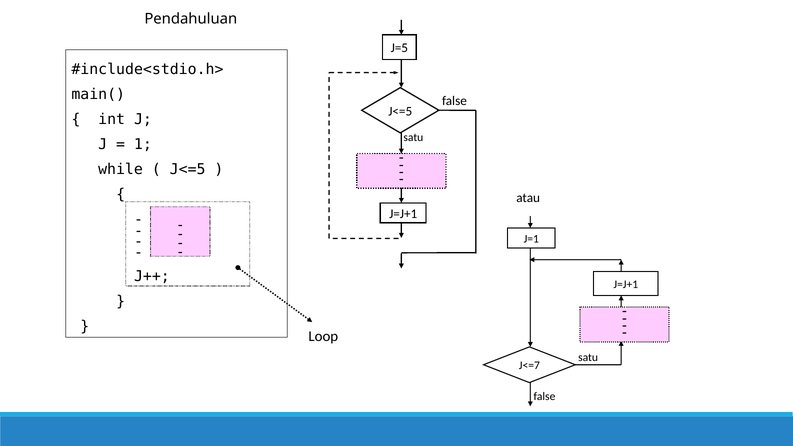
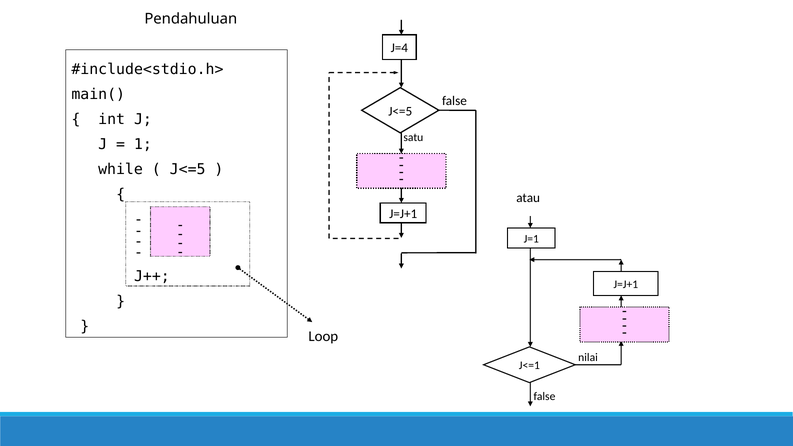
J=5: J=5 -> J=4 (399, 48)
satu: satu -> nilai (588, 358)
J<=7: J<=7 -> J<=1 (529, 366)
